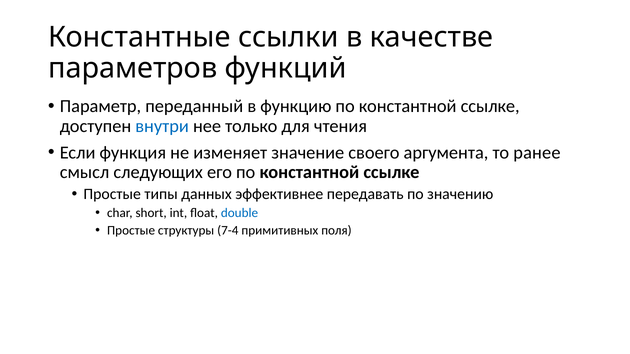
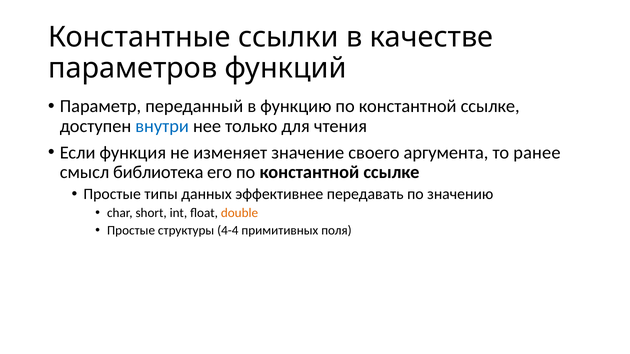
следующих: следующих -> библиотека (158, 172)
double colour: blue -> orange (239, 213)
7-4: 7-4 -> 4-4 (228, 231)
